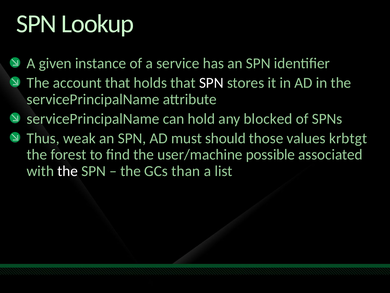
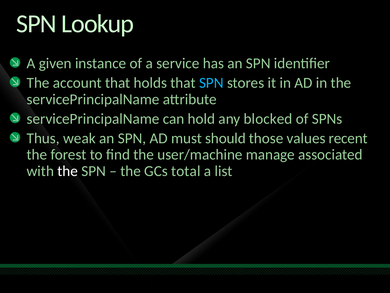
SPN colour: white -> light blue (211, 83)
krbtgt: krbtgt -> recent (348, 138)
possible: possible -> manage (270, 154)
than: than -> total (186, 171)
